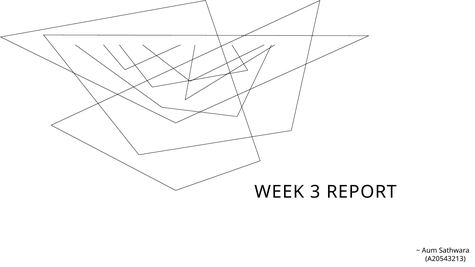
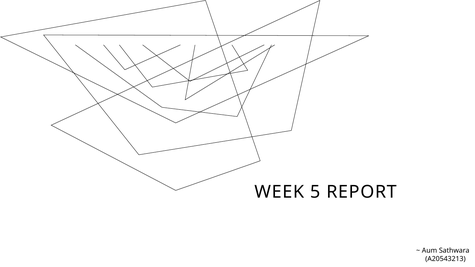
3: 3 -> 5 (315, 192)
